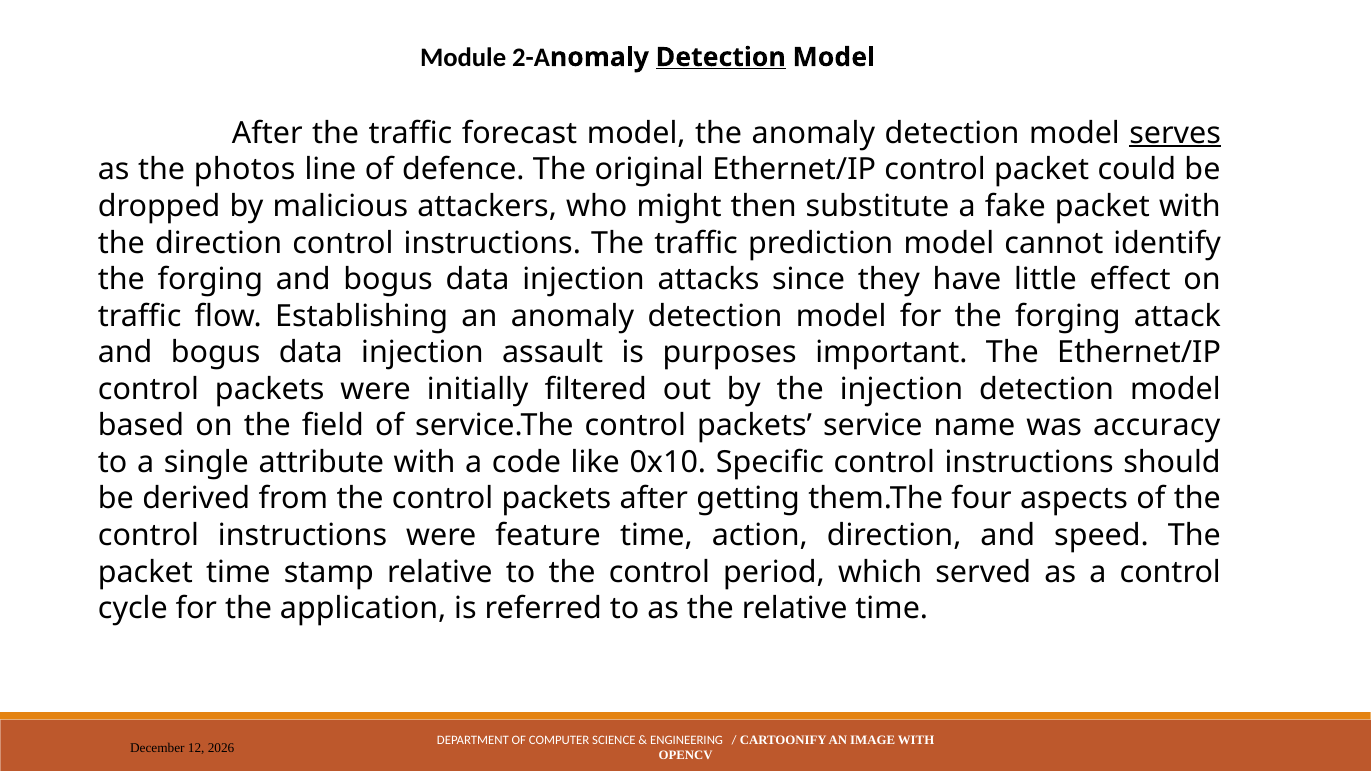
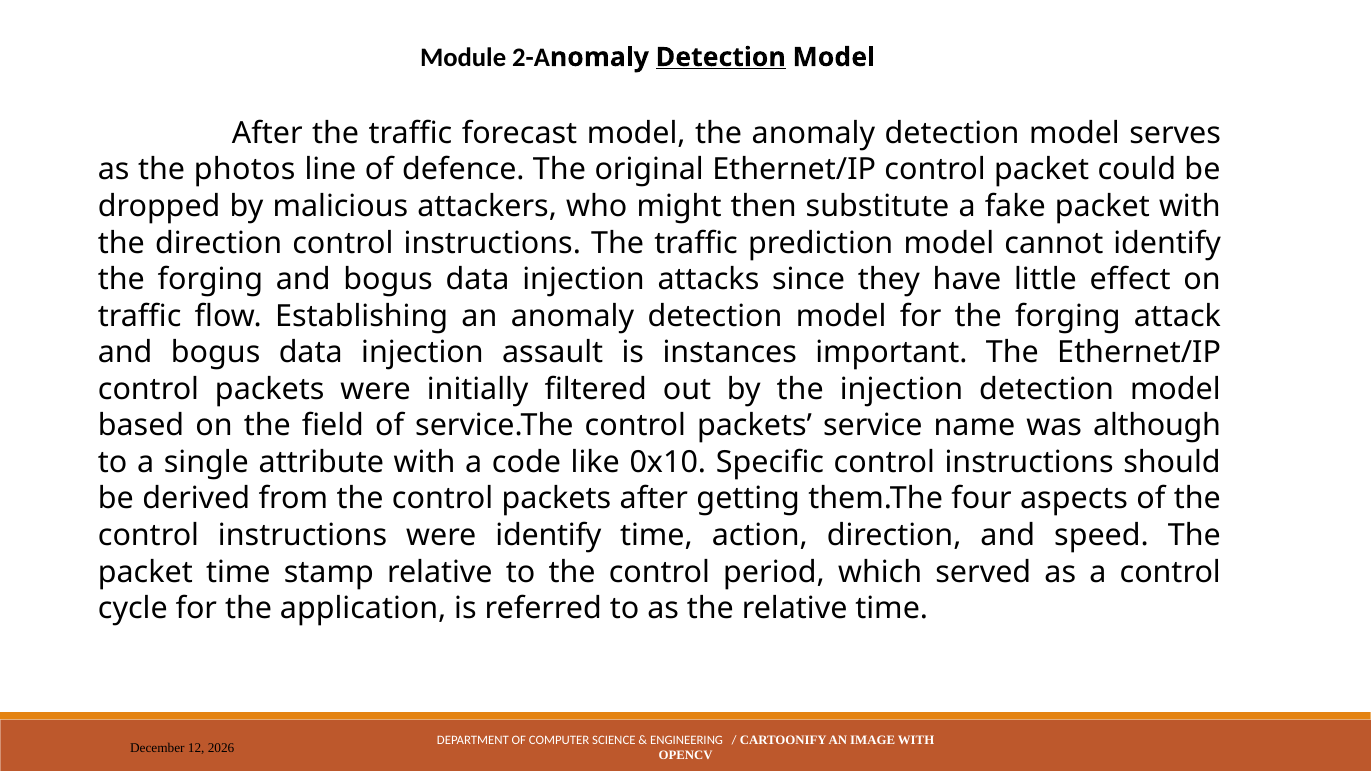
serves underline: present -> none (1175, 133)
purposes: purposes -> instances (730, 353)
accuracy: accuracy -> although (1157, 426)
were feature: feature -> identify (548, 536)
